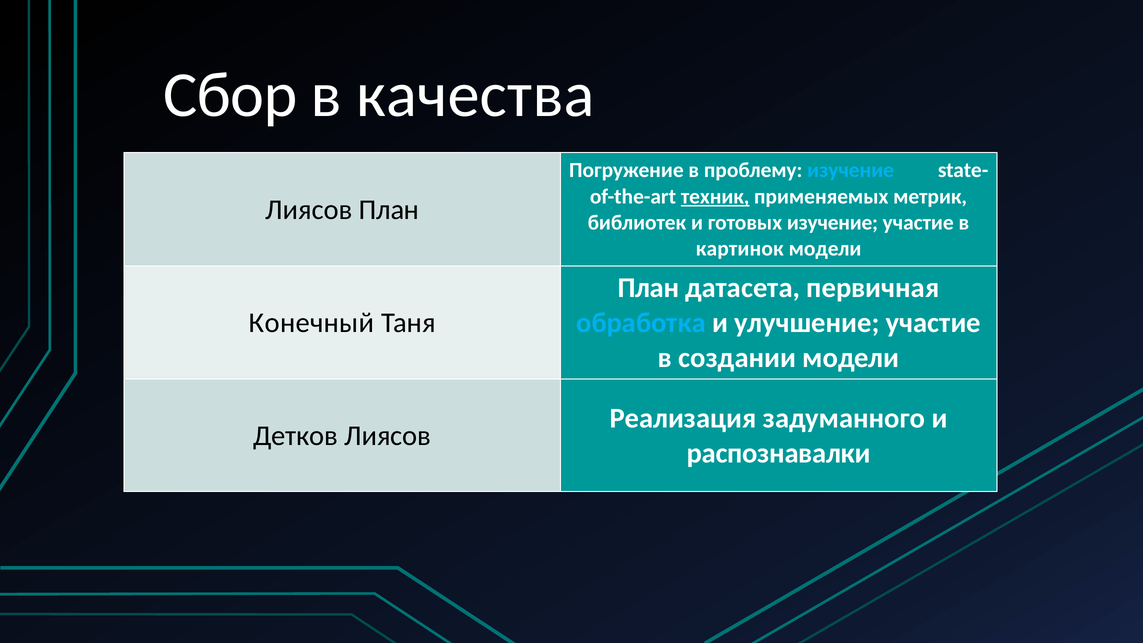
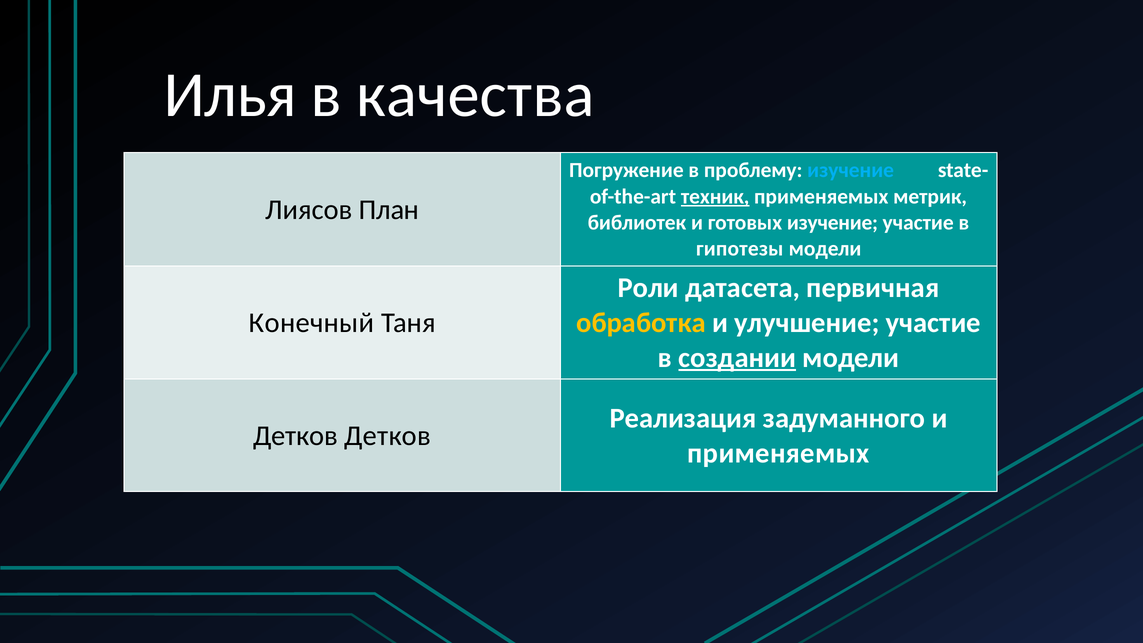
Сбор: Сбор -> Илья (230, 95)
картинок: картинок -> гипотезы (740, 249)
План: План -> Роли (648, 288)
обработка colour: light blue -> yellow (641, 323)
создании underline: none -> present (737, 358)
Детков Лиясов: Лиясов -> Детков (388, 436)
распознавалки: распознавалки -> применяемых (778, 453)
